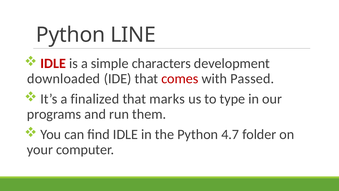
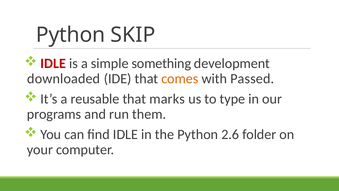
LINE: LINE -> SKIP (133, 35)
characters: characters -> something (161, 63)
comes colour: red -> orange (180, 79)
finalized: finalized -> reusable (95, 99)
4.7: 4.7 -> 2.6 (230, 134)
